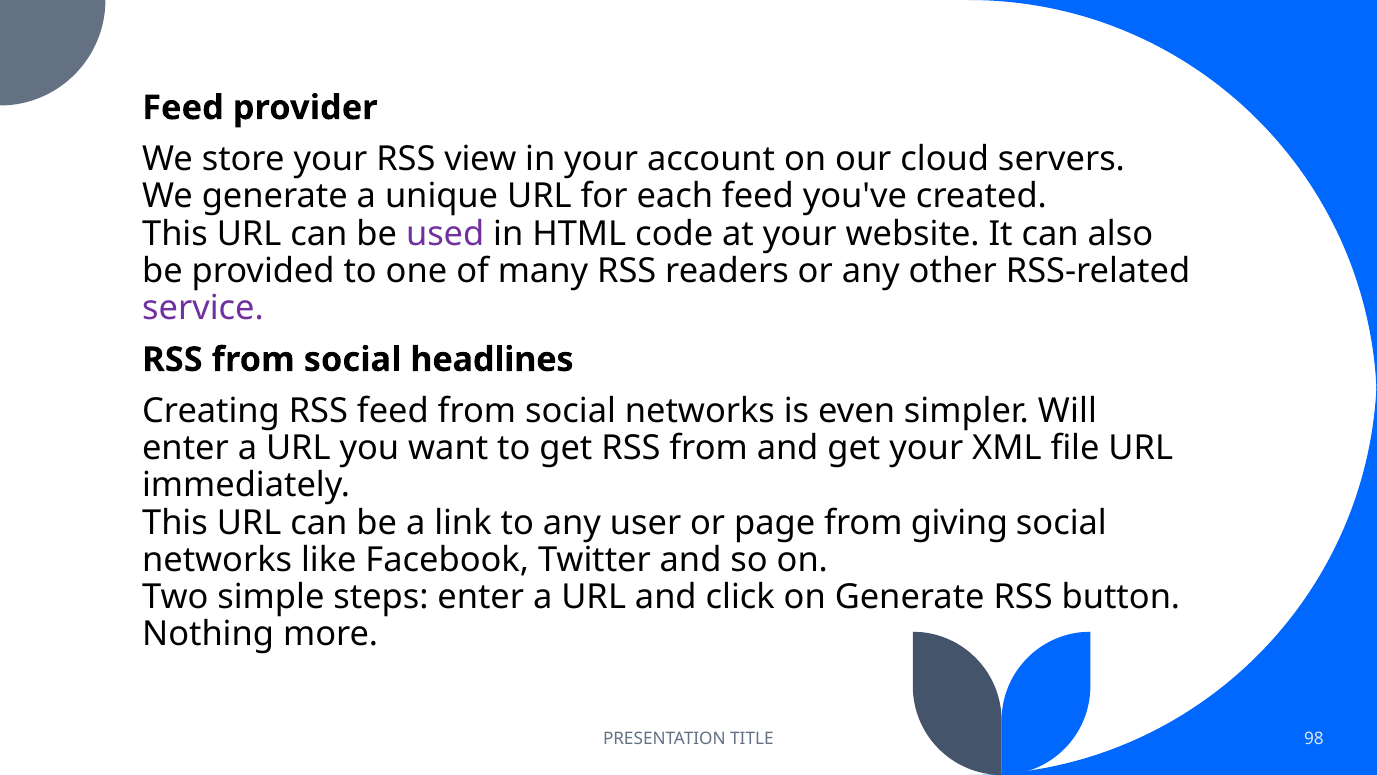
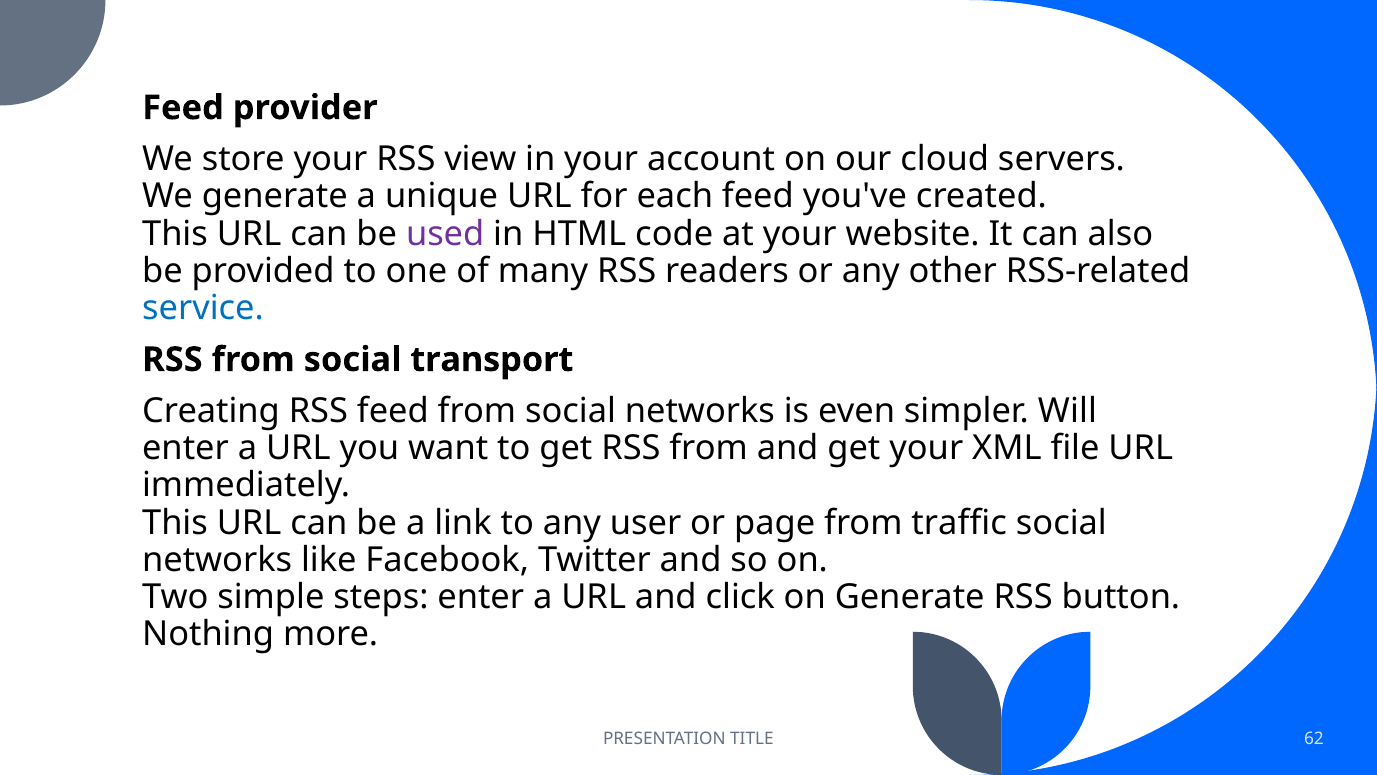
service colour: purple -> blue (203, 308)
headlines: headlines -> transport (492, 359)
giving: giving -> traffic (959, 522)
98: 98 -> 62 (1314, 738)
